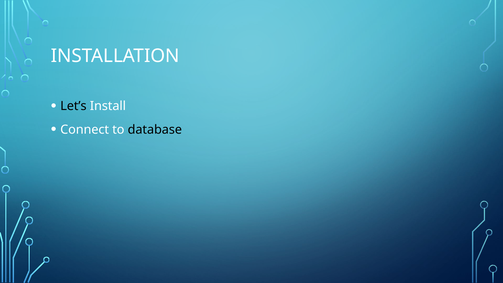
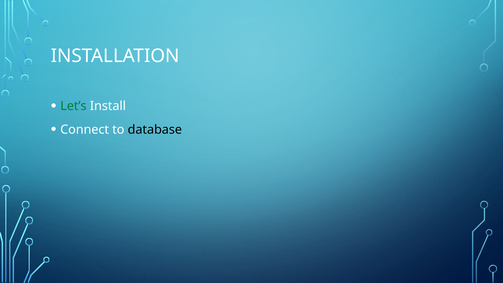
Let’s colour: black -> green (73, 106)
